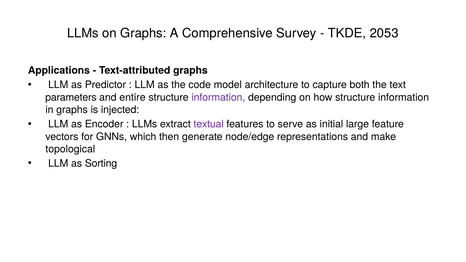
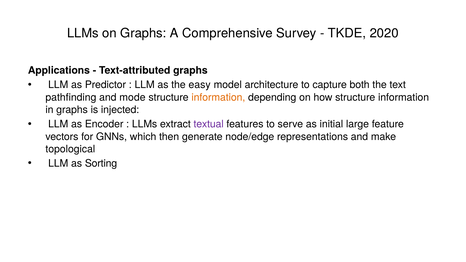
2053: 2053 -> 2020 (384, 33)
code: code -> easy (200, 85)
parameters: parameters -> pathfinding (71, 97)
entire: entire -> mode (132, 97)
information colour: purple -> orange (218, 97)
